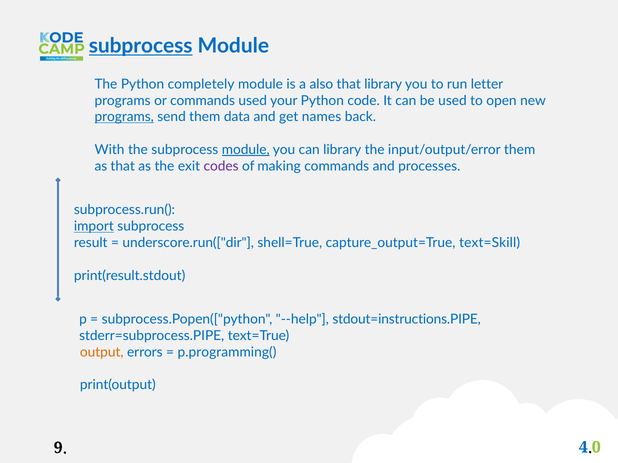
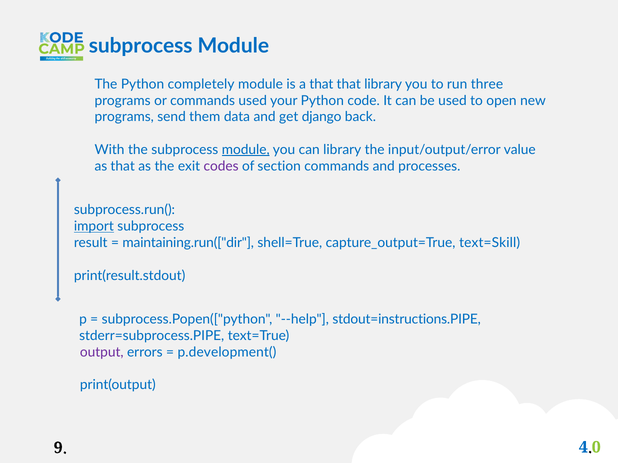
subprocess underline: present -> none (141, 46)
a also: also -> that (321, 84)
letter: letter -> three (487, 84)
programs underline: present -> none (124, 117)
names: names -> django (322, 117)
input/output/error them: them -> value (520, 150)
making: making -> section (279, 166)
underscore.run(["dir: underscore.run(["dir -> maintaining.run(["dir (188, 243)
output colour: orange -> purple (102, 353)
p.programming(: p.programming( -> p.development( (227, 353)
